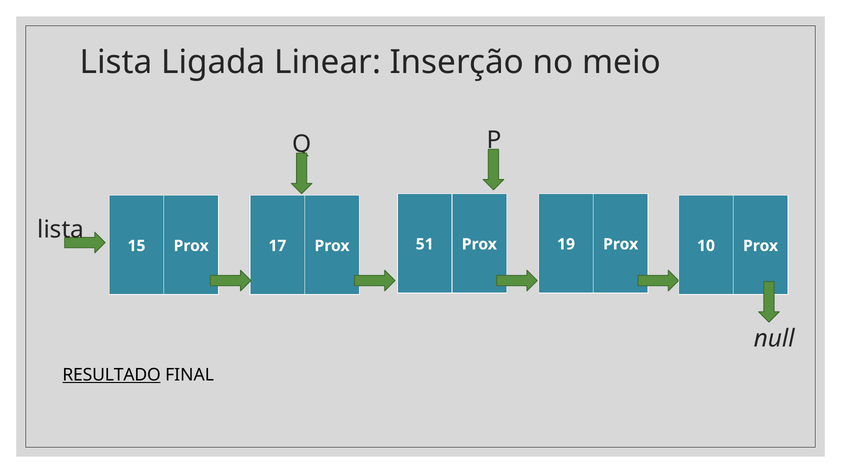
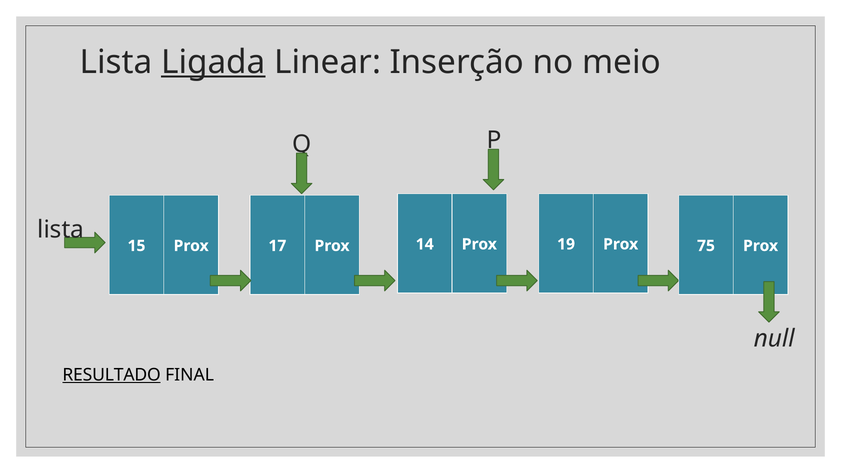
Ligada underline: none -> present (213, 62)
10: 10 -> 75 (706, 246)
51: 51 -> 14 (425, 244)
